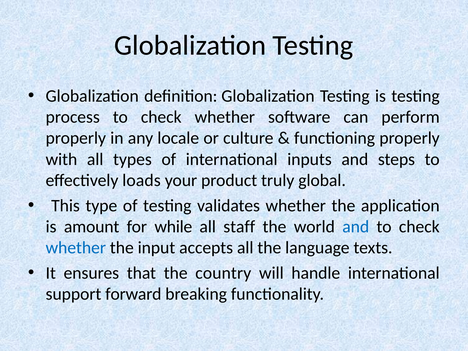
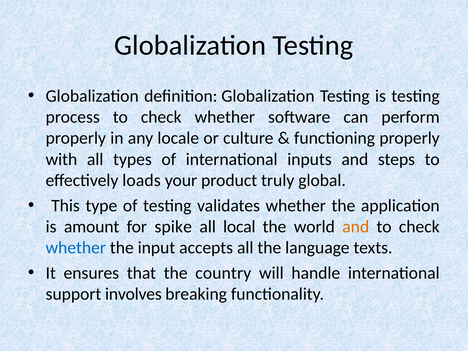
while: while -> spike (173, 227)
staff: staff -> local (239, 227)
and colour: blue -> orange (356, 227)
forward: forward -> involves (133, 294)
